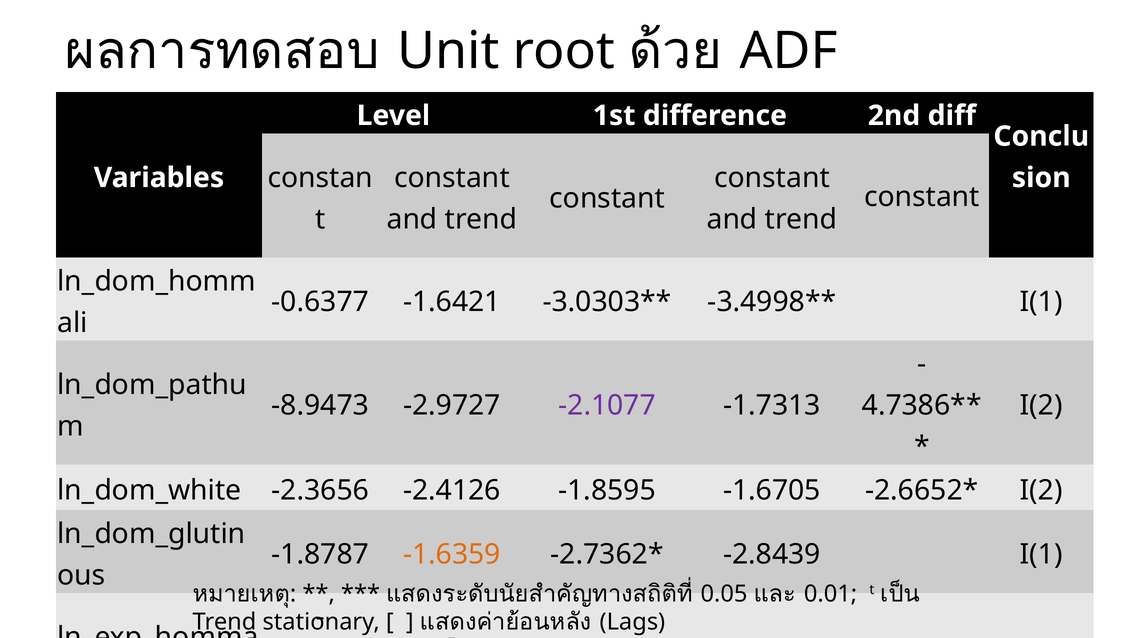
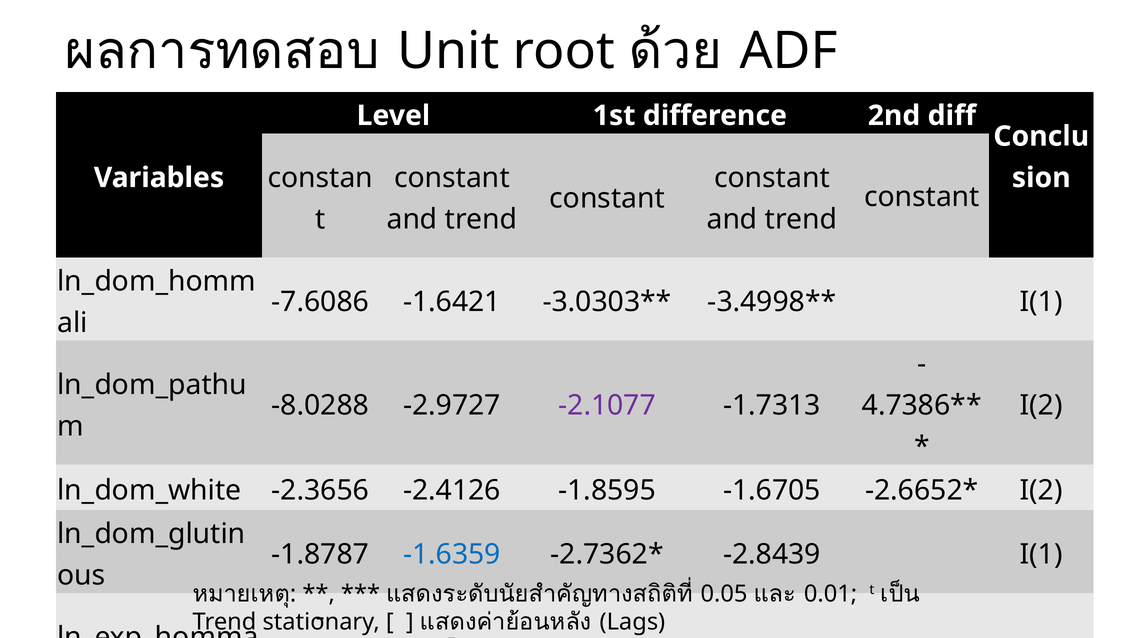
-0.6377: -0.6377 -> -7.6086 (320, 302)
-8.9473: -8.9473 -> -8.0288 (320, 405)
-1.6359 colour: orange -> blue (452, 554)
